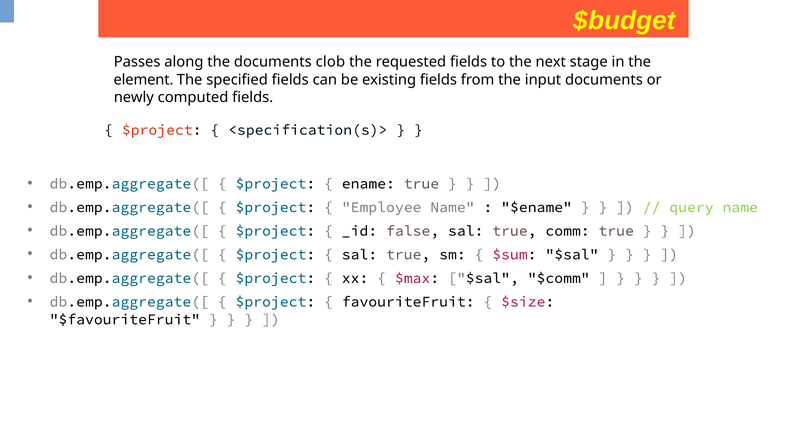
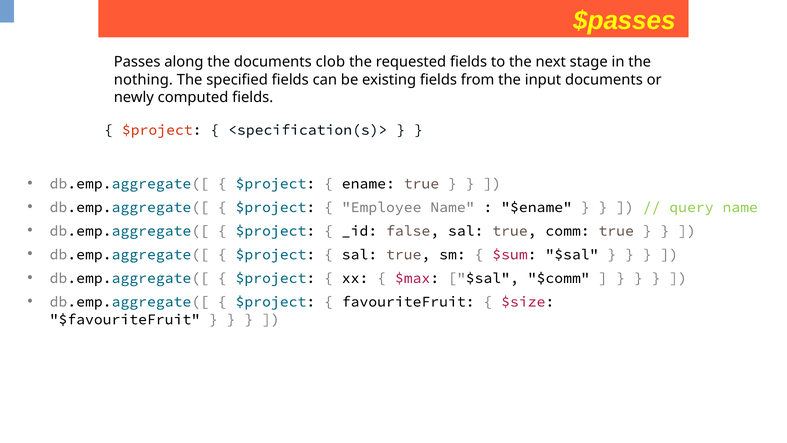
$budget: $budget -> $passes (625, 20)
element: element -> nothing (143, 80)
